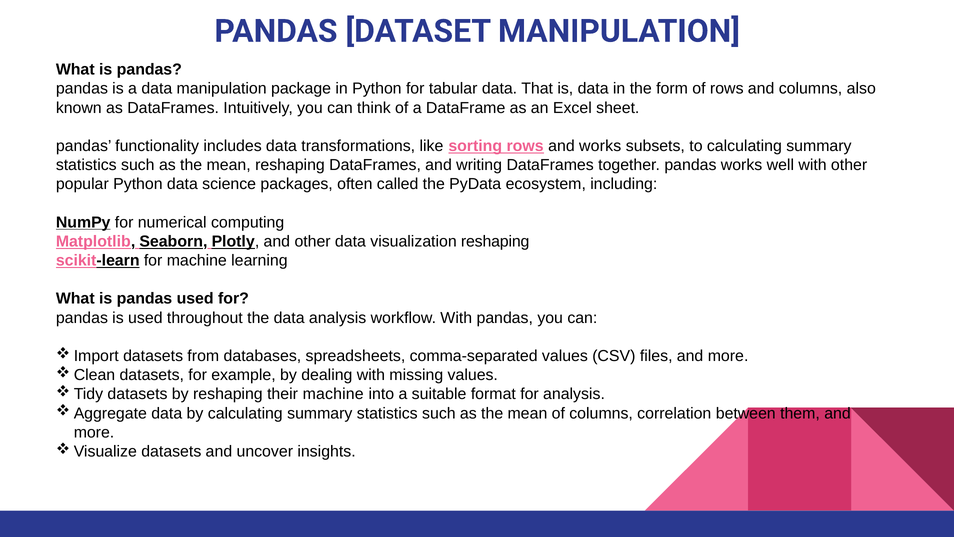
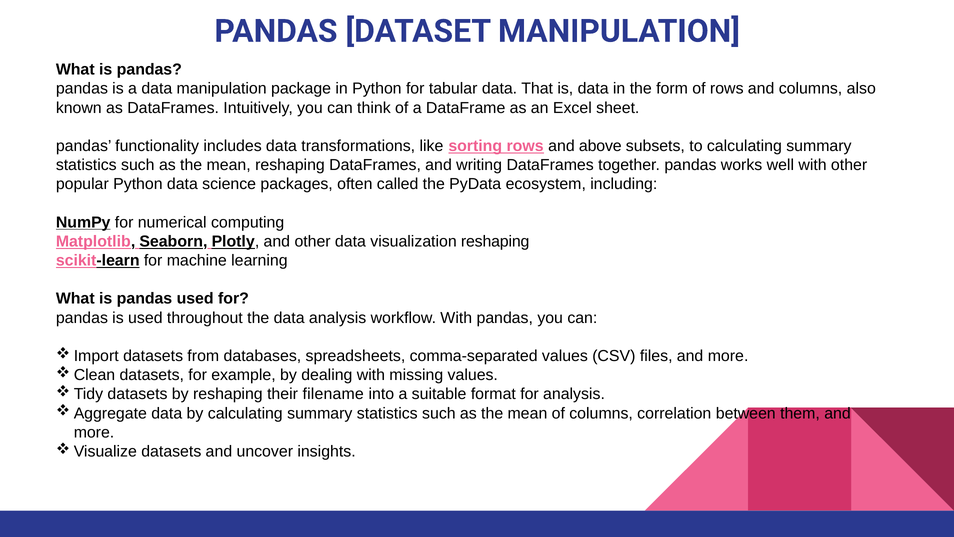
and works: works -> above (600, 146)
their machine: machine -> filename (333, 394)
